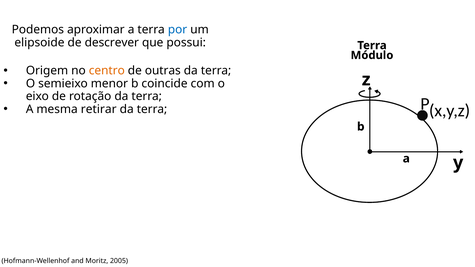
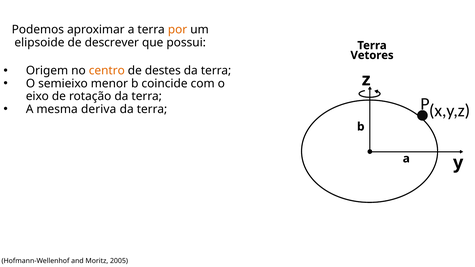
por colour: blue -> orange (178, 30)
Módulo: Módulo -> Vetores (372, 55)
outras: outras -> destes (163, 71)
retirar: retirar -> deriva (99, 109)
